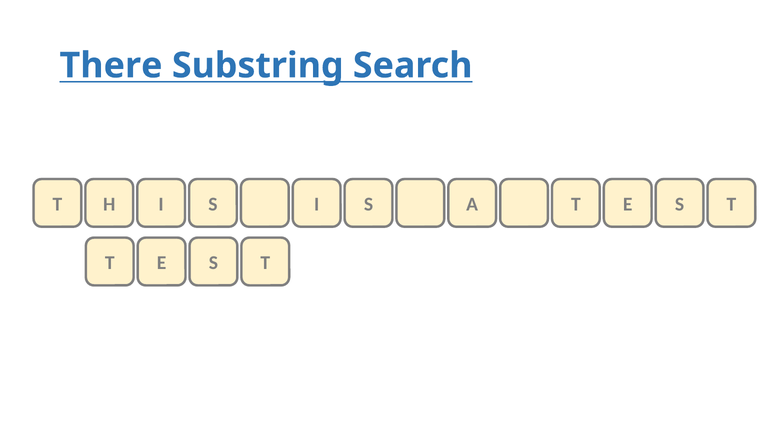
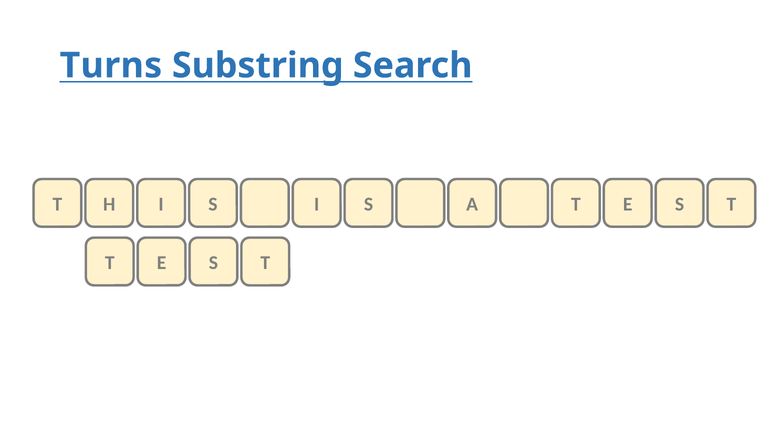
There: There -> Turns (111, 66)
